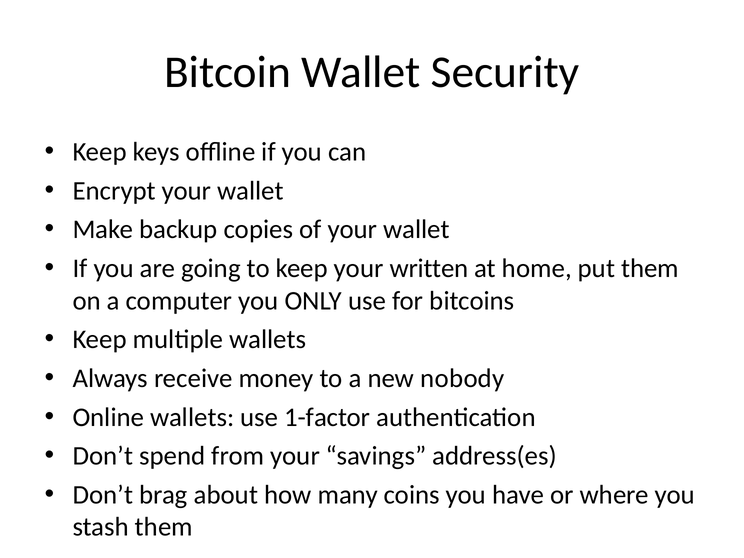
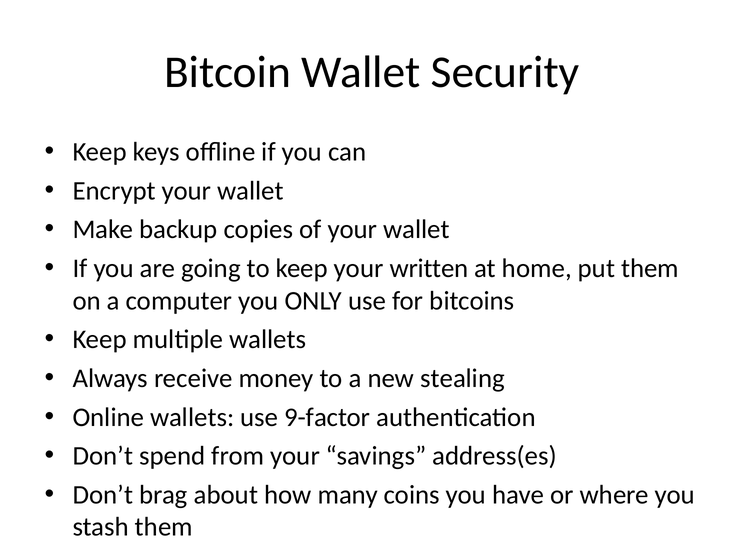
nobody: nobody -> stealing (463, 378)
1-factor: 1-factor -> 9-factor (327, 417)
